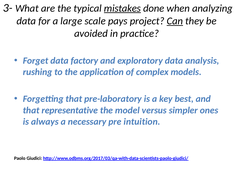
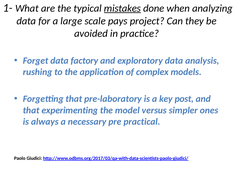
3-: 3- -> 1- (8, 8)
Can underline: present -> none (175, 21)
best: best -> post (184, 99)
representative: representative -> experimenting (70, 110)
intuition: intuition -> practical (142, 122)
